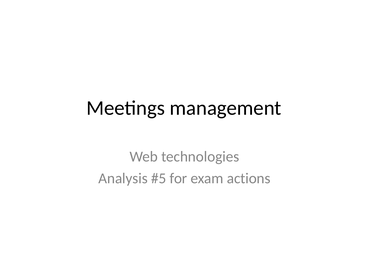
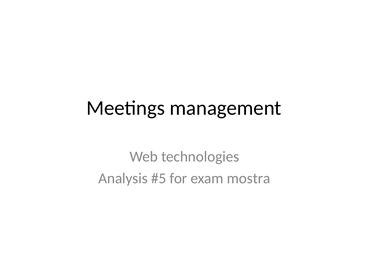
actions: actions -> mostra (249, 178)
